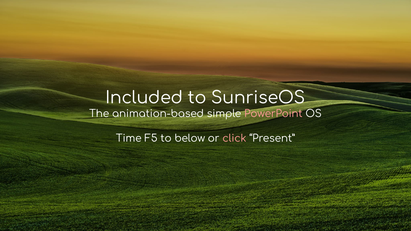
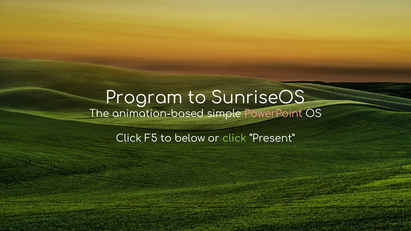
Included: Included -> Program (144, 98)
Time: Time -> Click (129, 139)
click colour: pink -> light green (234, 139)
